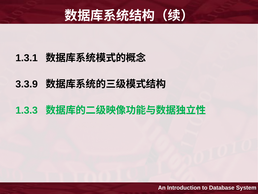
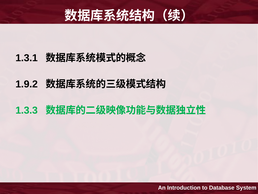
3.3.9: 3.3.9 -> 1.9.2 (27, 84)
